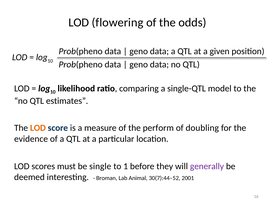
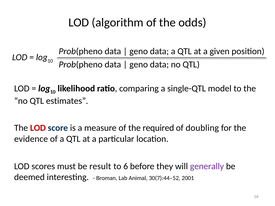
flowering: flowering -> algorithm (118, 23)
LOD colour: orange -> red (38, 128)
perform: perform -> required (158, 128)
single: single -> result (100, 166)
1: 1 -> 6 (126, 166)
